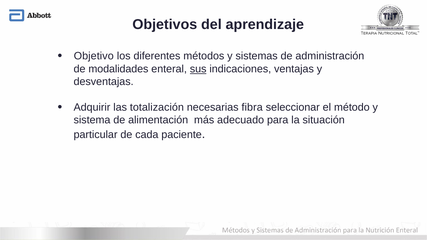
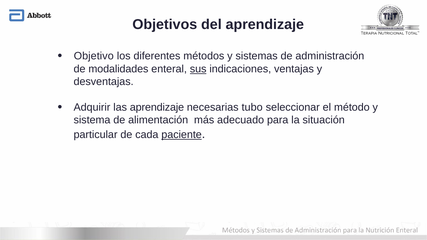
las totalización: totalización -> aprendizaje (157, 107)
fibra: fibra -> tubo (252, 107)
paciente underline: none -> present (182, 135)
